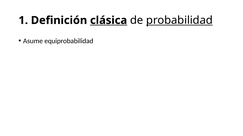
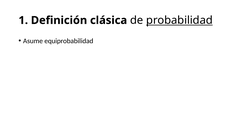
clásica underline: present -> none (109, 20)
